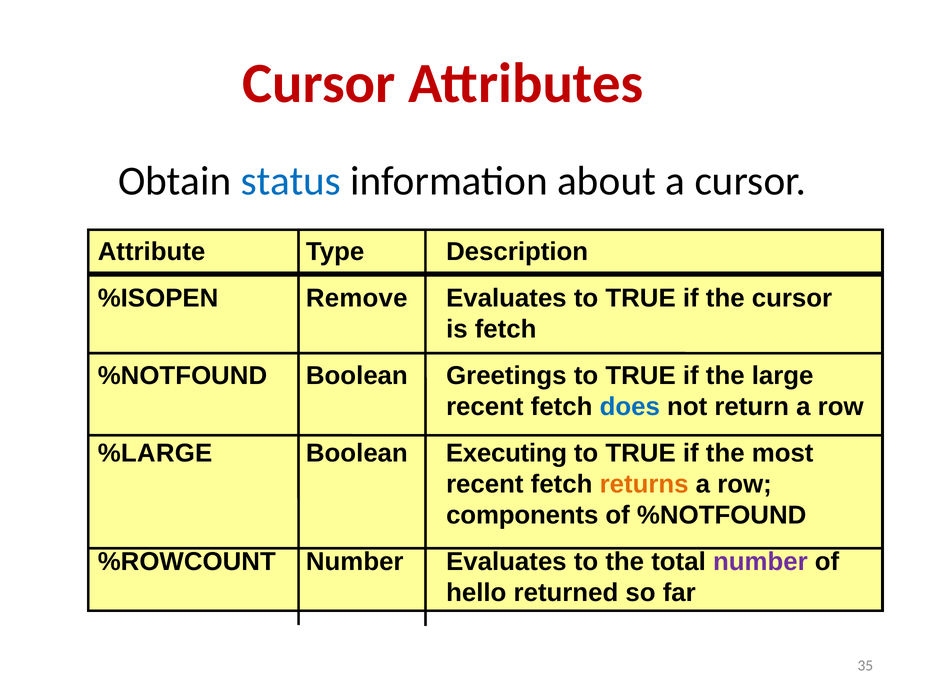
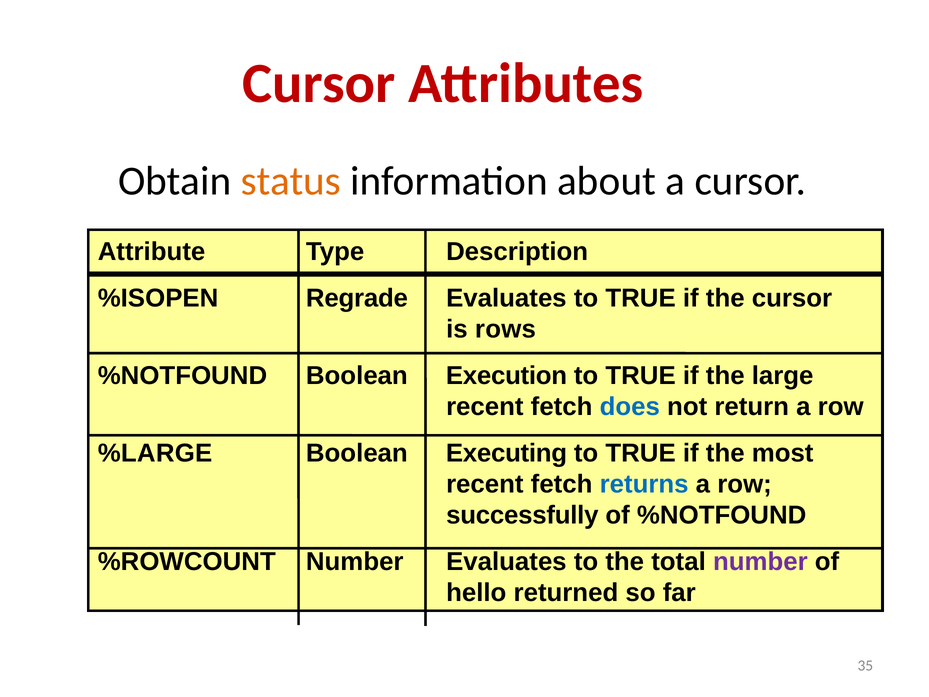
status colour: blue -> orange (291, 181)
Remove: Remove -> Regrade (357, 298)
is fetch: fetch -> rows (505, 329)
Greetings: Greetings -> Execution (506, 375)
returns colour: orange -> blue (644, 484)
components: components -> successfully (522, 515)
